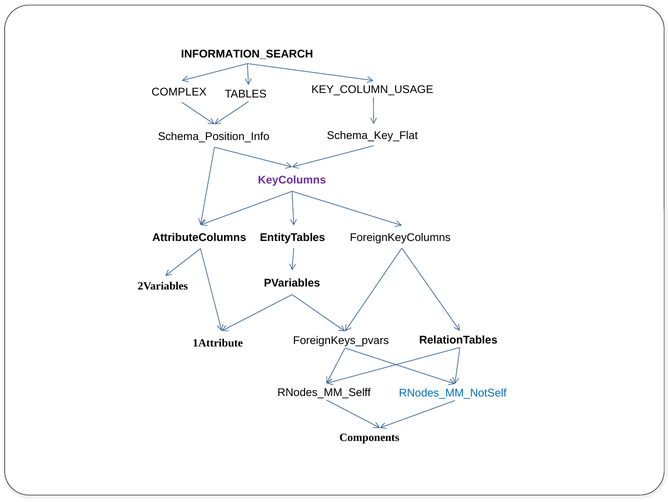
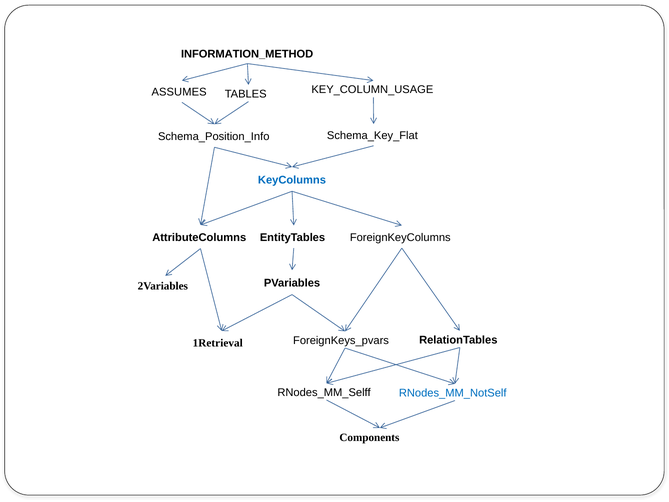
INFORMATION_SEARCH: INFORMATION_SEARCH -> INFORMATION_METHOD (247, 54)
COMPLEX: COMPLEX -> ASSUMES (179, 92)
KeyColumns colour: purple -> blue (292, 180)
1Attribute: 1Attribute -> 1Retrieval (218, 343)
